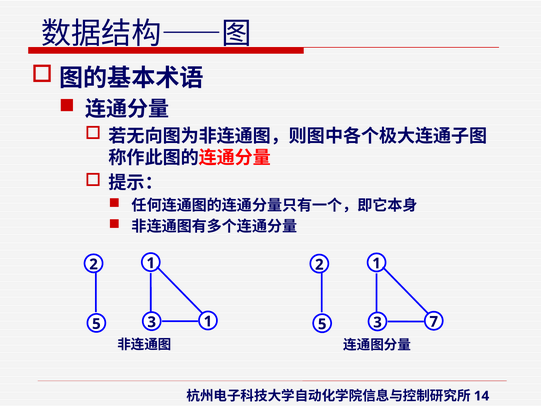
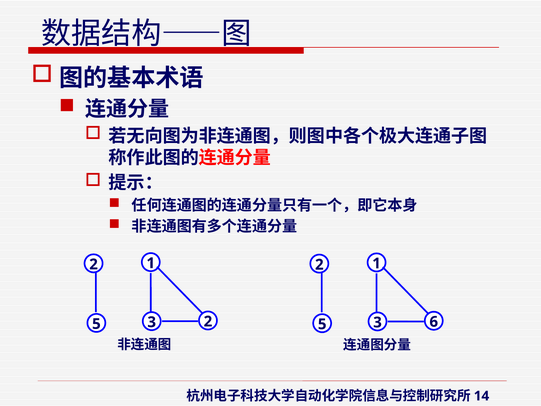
3 1: 1 -> 2 (208, 321)
7: 7 -> 6 (434, 322)
